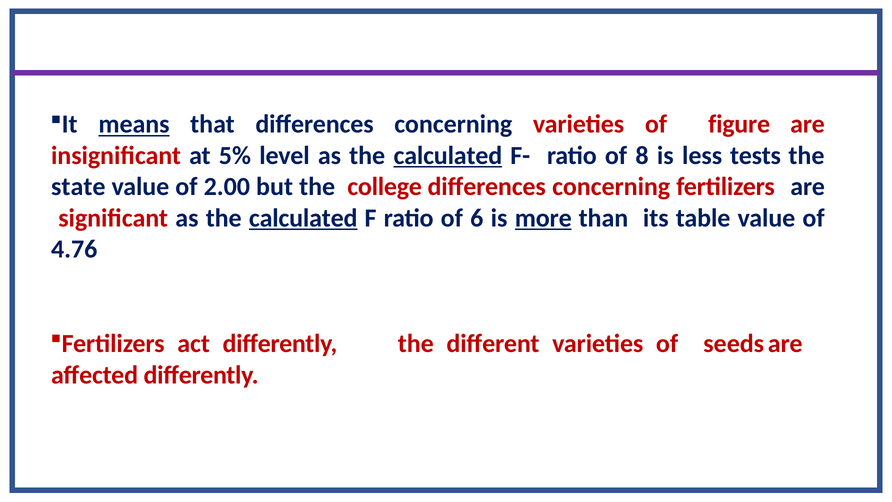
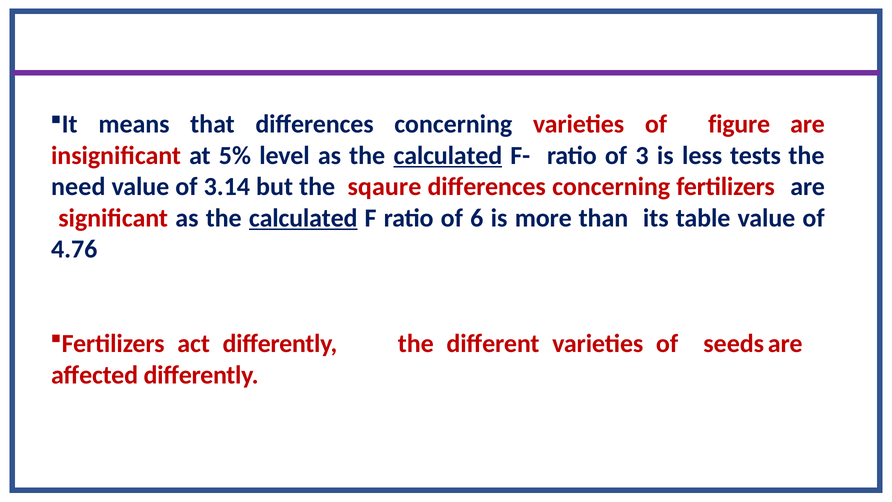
means underline: present -> none (134, 124)
8: 8 -> 3 (642, 156)
state: state -> need (78, 187)
2.00: 2.00 -> 3.14 (227, 187)
college: college -> sqaure (384, 187)
more underline: present -> none (543, 218)
